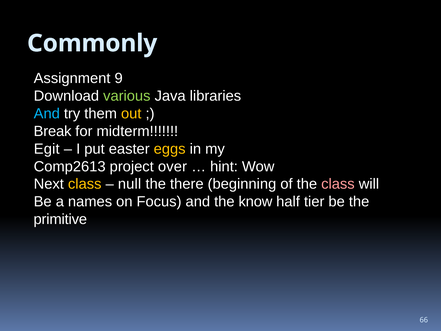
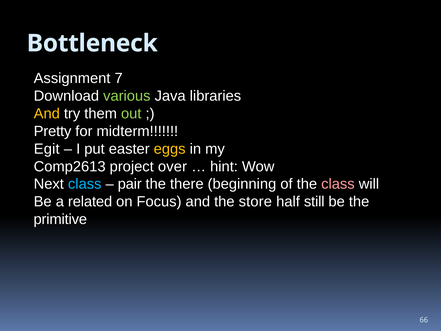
Commonly: Commonly -> Bottleneck (92, 43)
9: 9 -> 7 (119, 78)
And colour: light blue -> yellow (47, 113)
out colour: yellow -> light green (131, 113)
Break: Break -> Pretty (53, 131)
class colour: yellow -> light blue (85, 184)
null: null -> pair (130, 184)
names: names -> related (90, 202)
know: know -> store (255, 202)
tier: tier -> still (314, 202)
